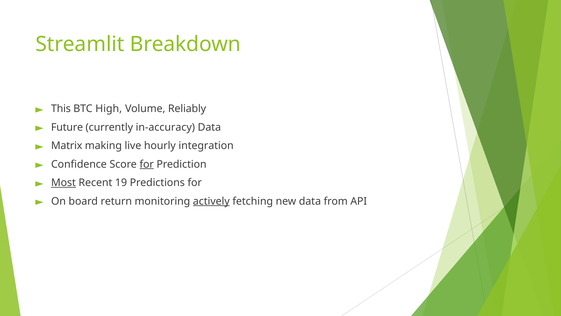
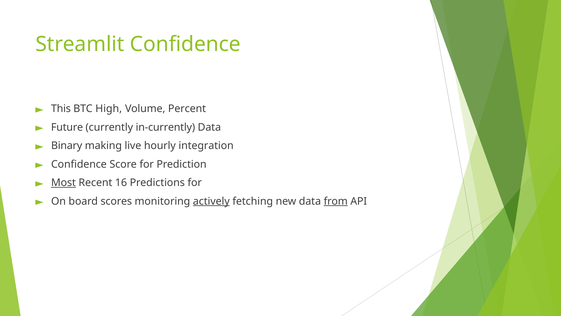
Streamlit Breakdown: Breakdown -> Confidence (185, 44)
Reliably: Reliably -> Percent (187, 109)
in-accuracy: in-accuracy -> in-currently (165, 127)
Matrix: Matrix -> Binary (67, 146)
for underline: present -> none (147, 164)
19: 19 -> 16 (121, 182)
return: return -> scores (116, 201)
from underline: none -> present (336, 201)
